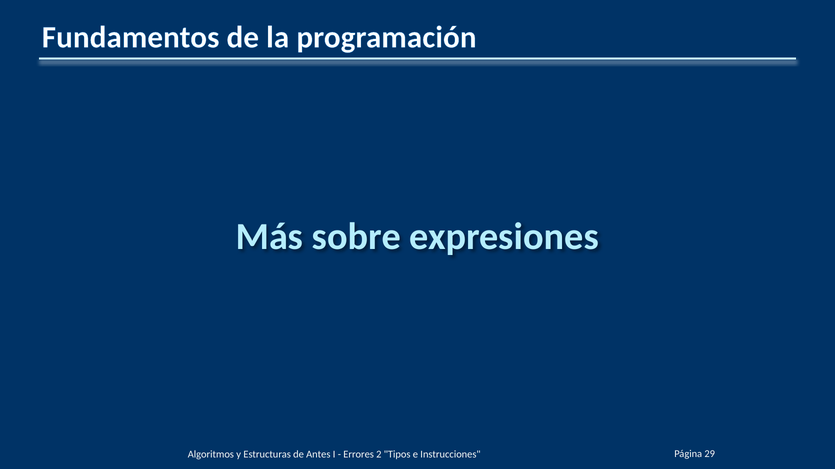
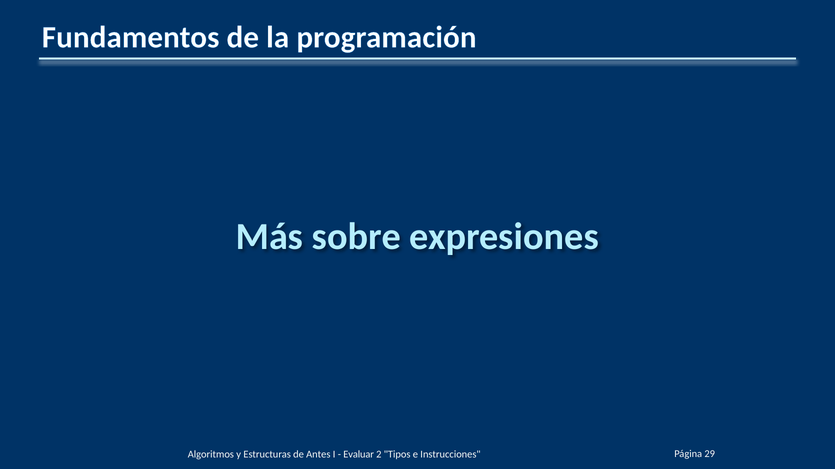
Errores: Errores -> Evaluar (359, 455)
